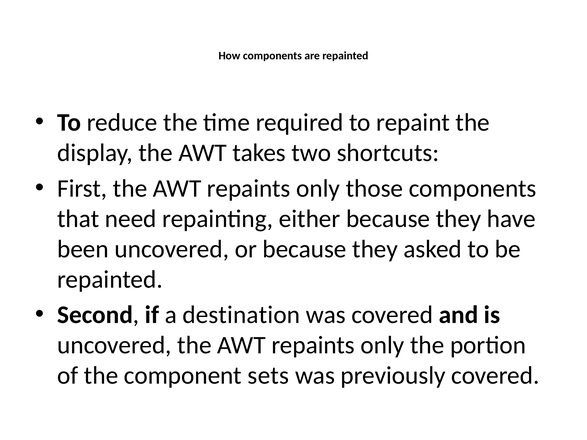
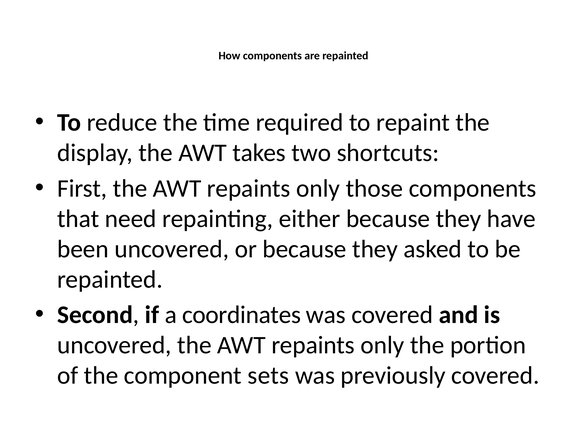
destination: destination -> coordinates (242, 315)
